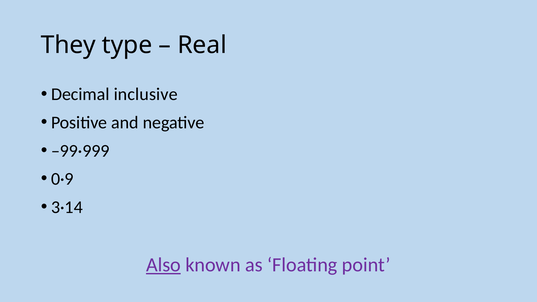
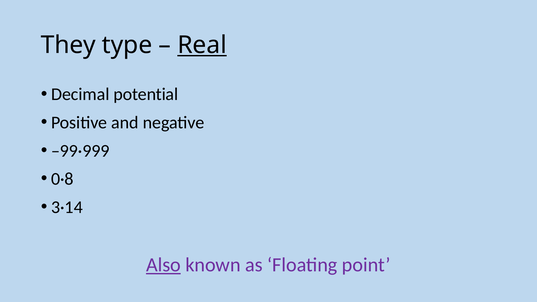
Real underline: none -> present (202, 45)
inclusive: inclusive -> potential (146, 94)
0·9: 0·9 -> 0·8 (62, 179)
